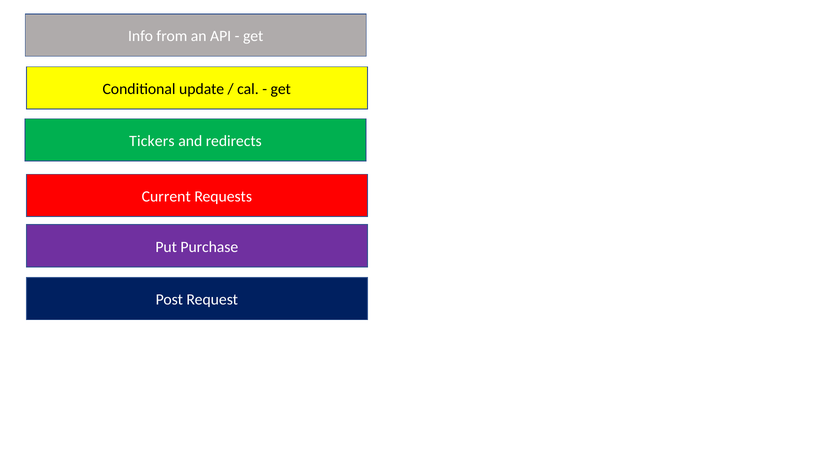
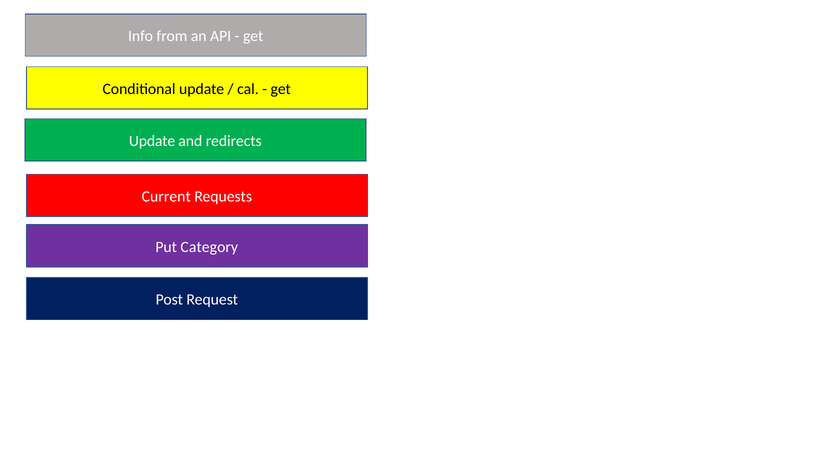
Tickers: Tickers -> Update (152, 141)
Purchase: Purchase -> Category (209, 247)
